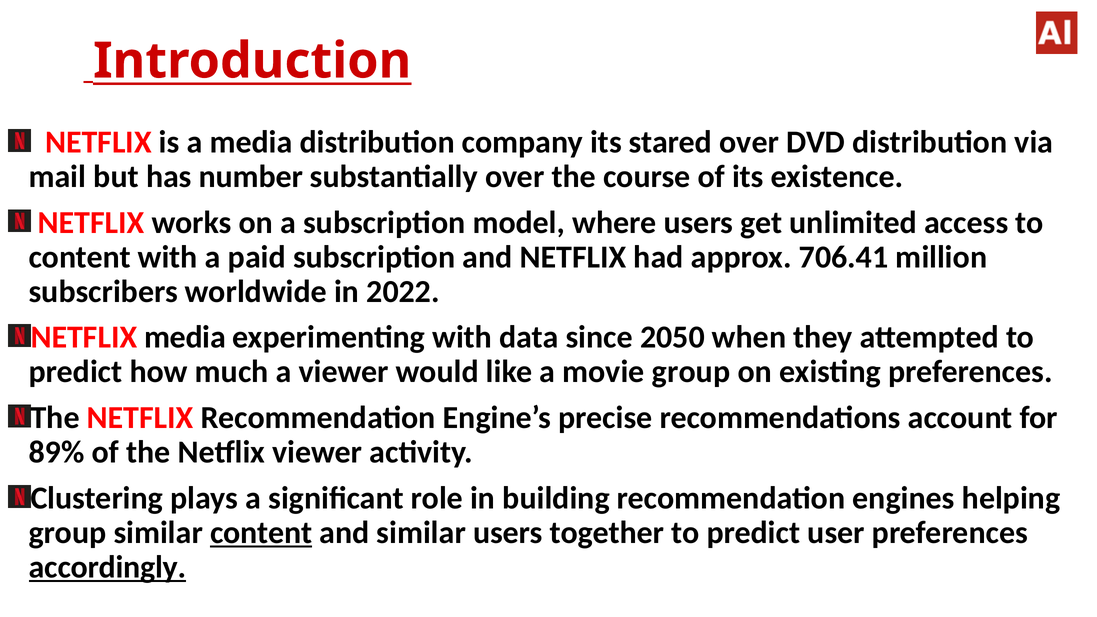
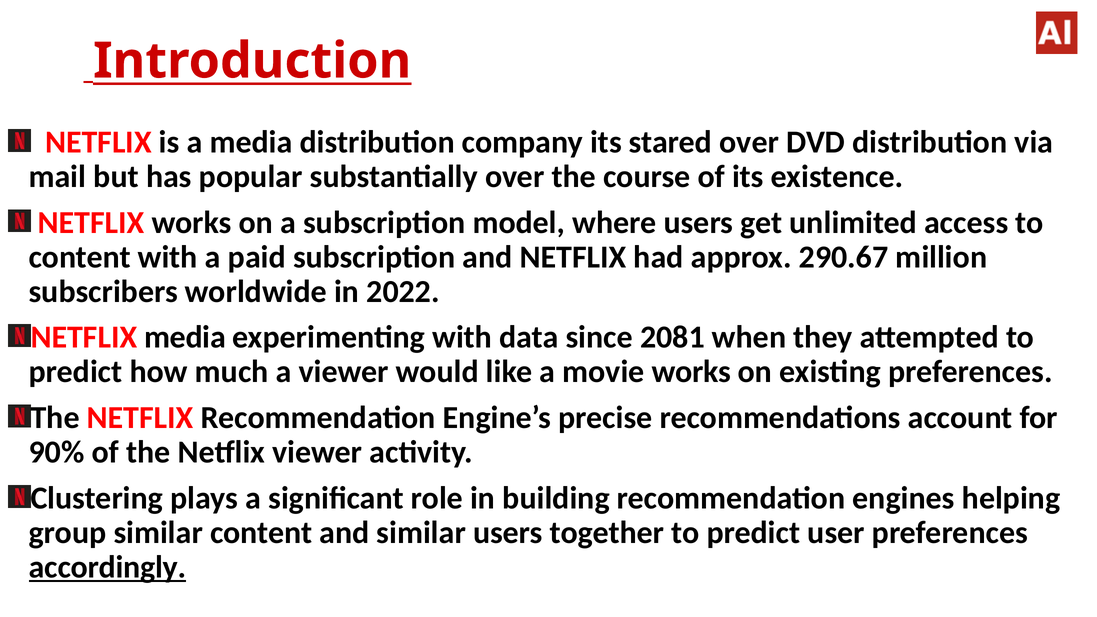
number: number -> popular (251, 177)
706.41: 706.41 -> 290.67 (844, 257)
2050: 2050 -> 2081 (672, 337)
movie group: group -> works (691, 372)
89%: 89% -> 90% (57, 452)
content underline: present -> none (261, 533)
